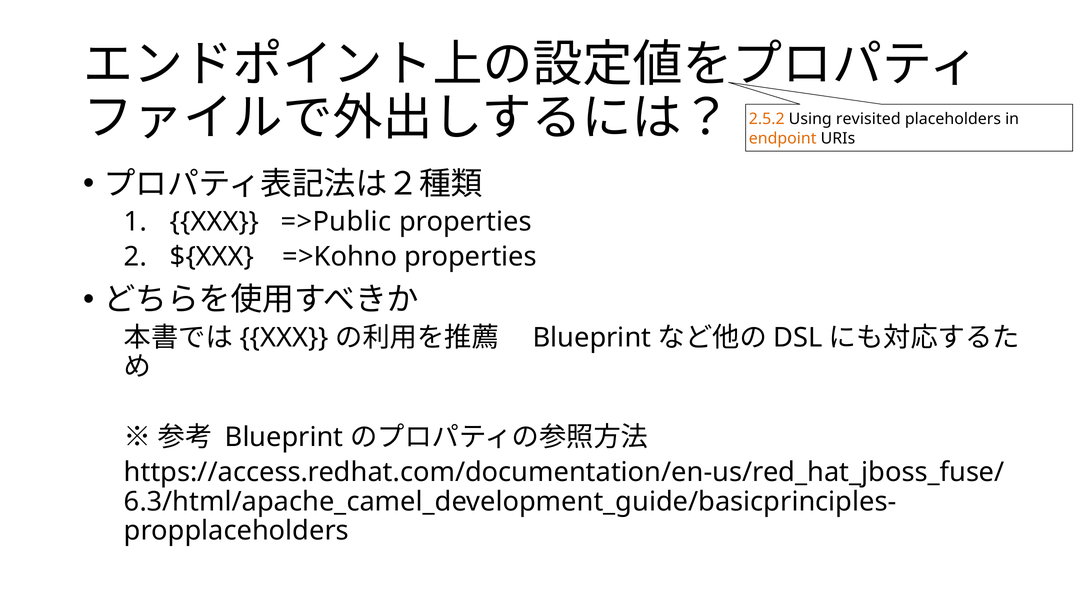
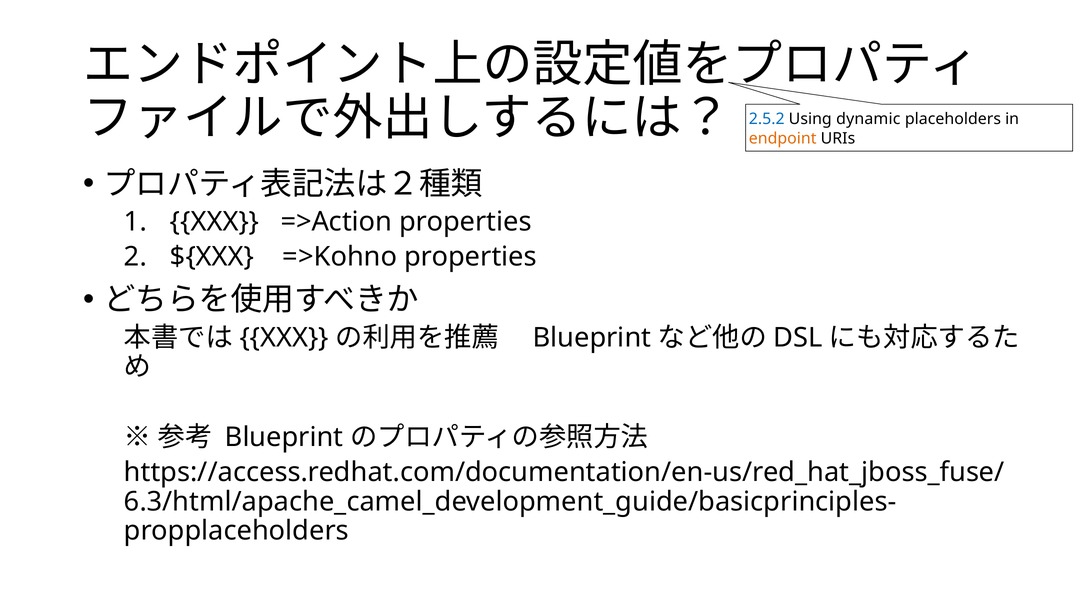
2.5.2 colour: orange -> blue (767, 119)
revisited: revisited -> dynamic (868, 119)
=>Public: =>Public -> =>Action (336, 222)
